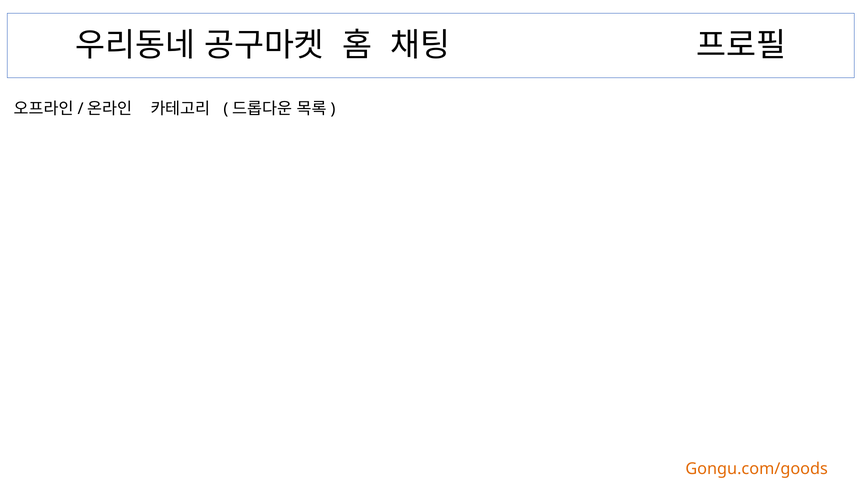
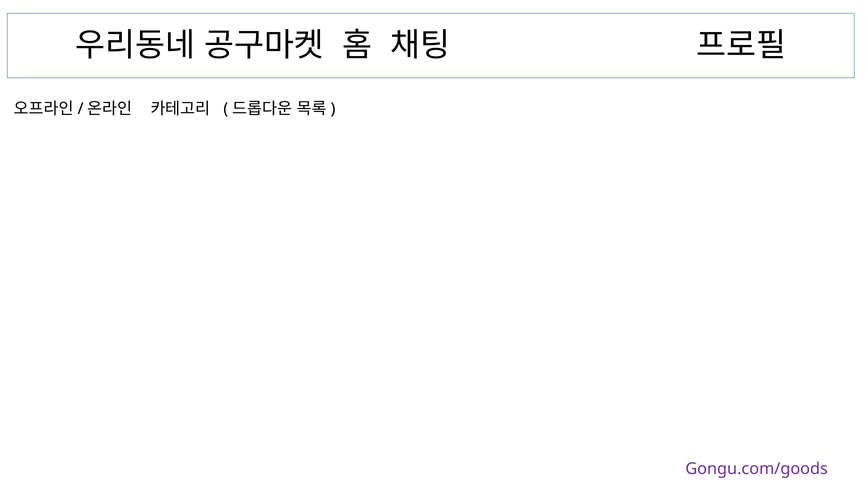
Gongu.com/goods colour: orange -> purple (757, 469)
